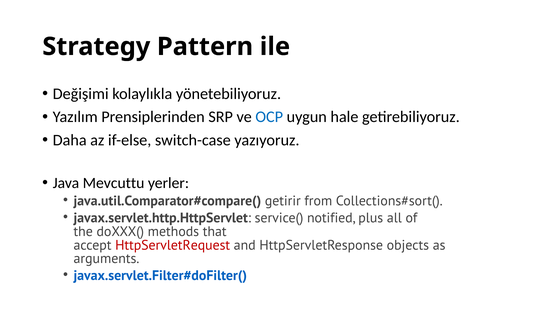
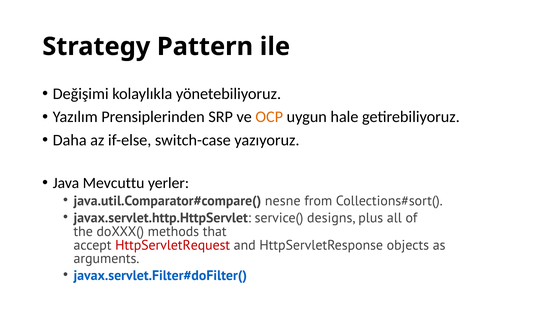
OCP colour: blue -> orange (269, 117)
getirir: getirir -> nesne (283, 201)
notified: notified -> designs (331, 218)
